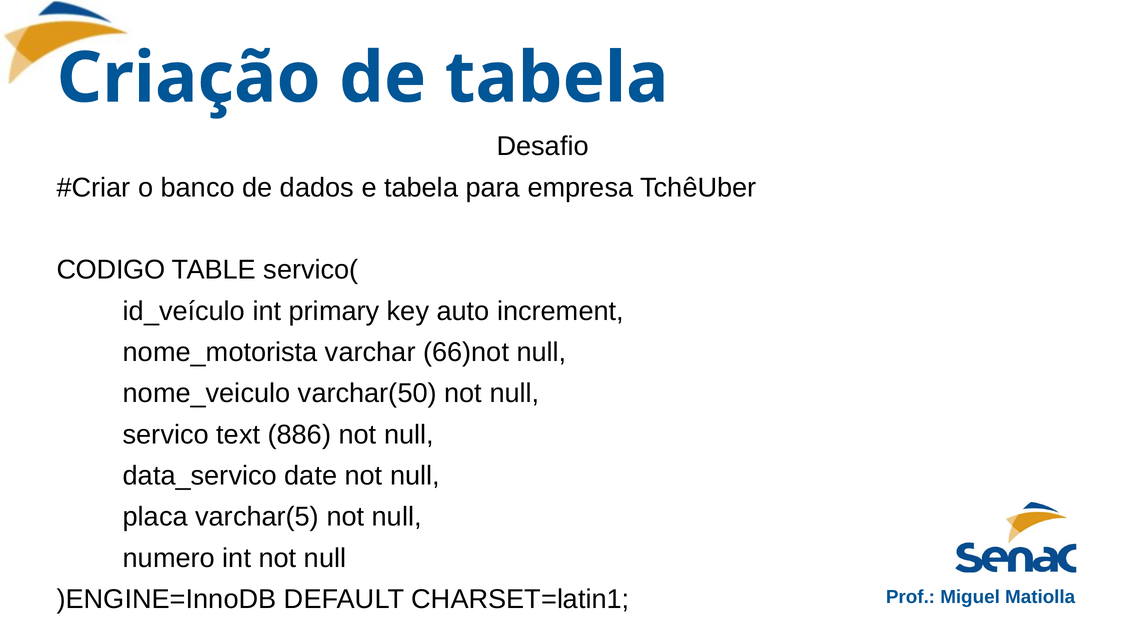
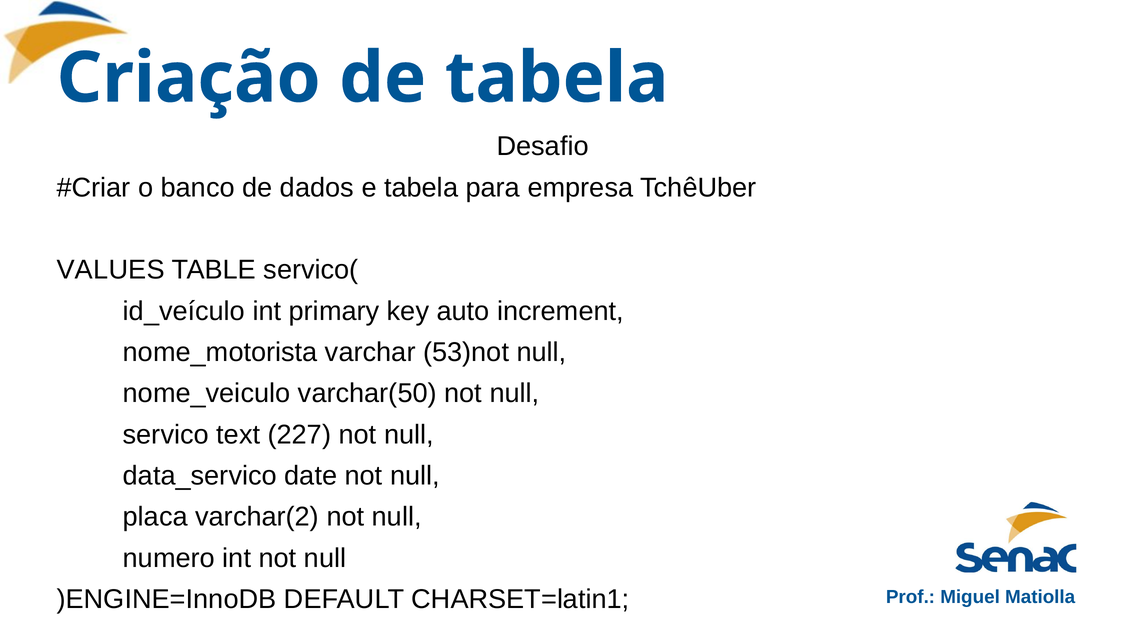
CODIGO: CODIGO -> VALUES (111, 270)
66)not: 66)not -> 53)not (466, 352)
886: 886 -> 227 (299, 434)
varchar(5: varchar(5 -> varchar(2 (257, 517)
